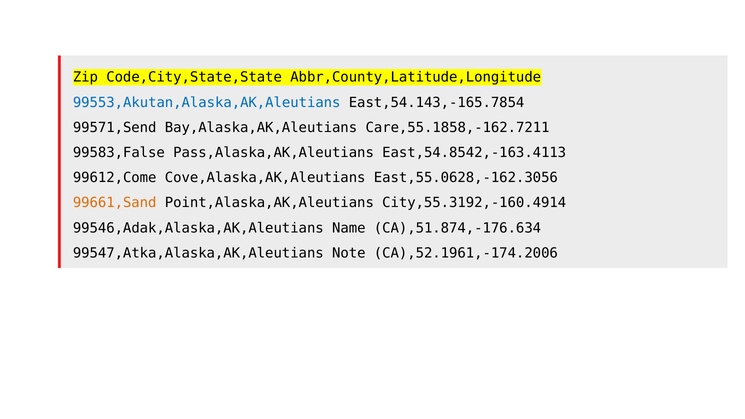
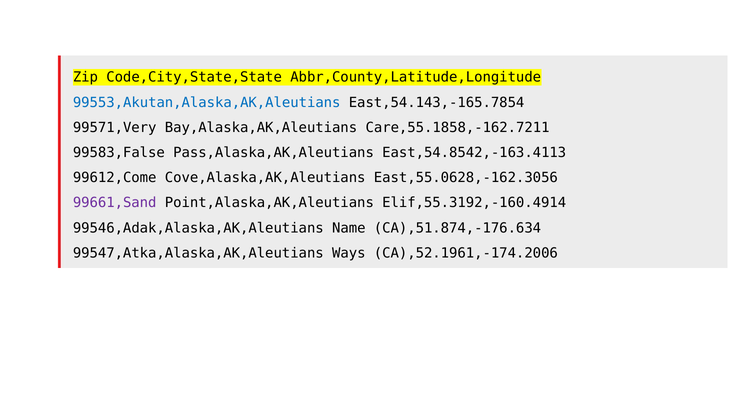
99571,Send: 99571,Send -> 99571,Very (115, 128)
99661,Sand colour: orange -> purple (115, 203)
City,55.3192,-160.4914: City,55.3192,-160.4914 -> Elif,55.3192,-160.4914 (474, 203)
Note: Note -> Ways (349, 253)
